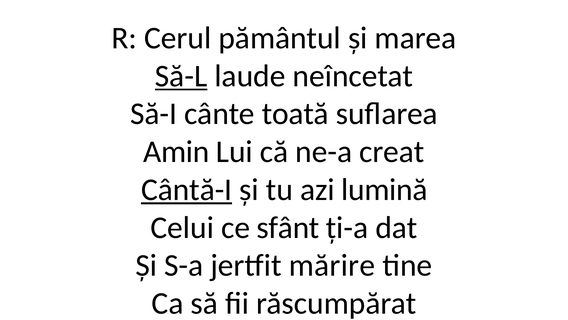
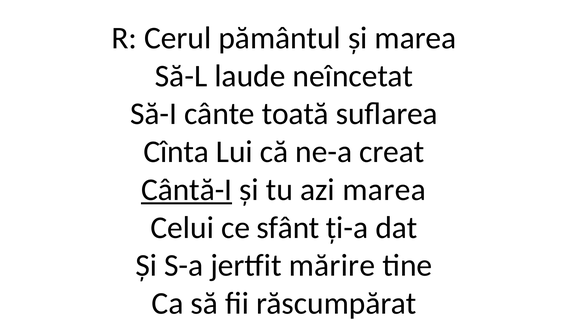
Să-L underline: present -> none (181, 76)
Amin: Amin -> Cînta (176, 152)
azi lumină: lumină -> marea (384, 189)
